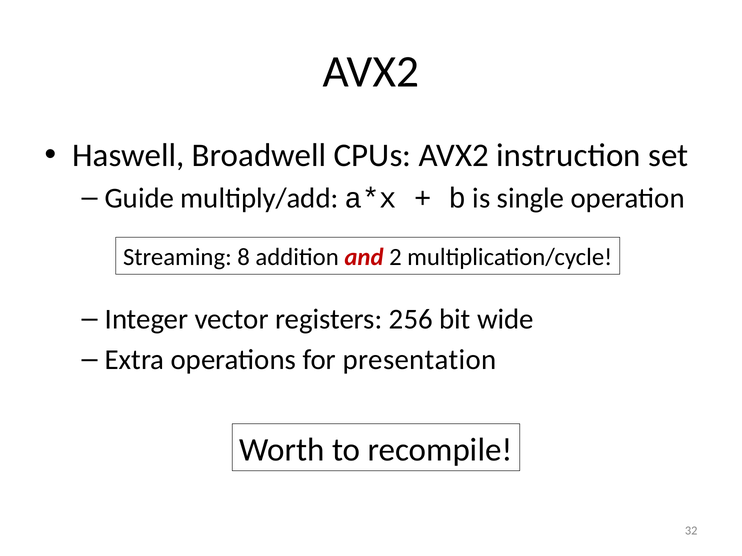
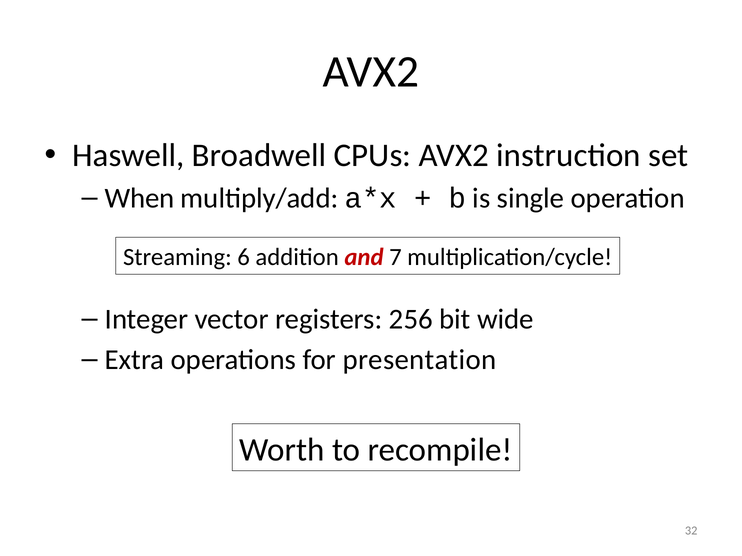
Guide: Guide -> When (140, 198)
8: 8 -> 6 (244, 258)
2: 2 -> 7 (395, 258)
